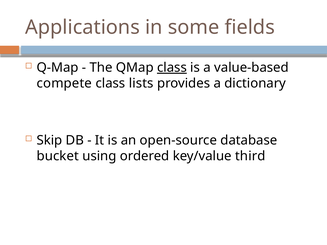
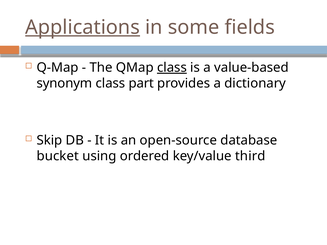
Applications underline: none -> present (83, 27)
compete: compete -> synonym (64, 83)
lists: lists -> part (141, 83)
